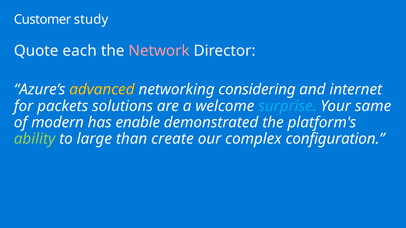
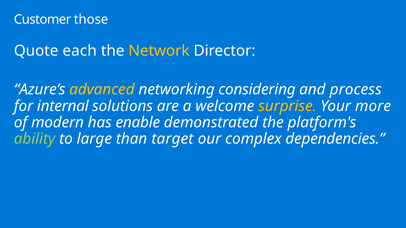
study: study -> those (91, 20)
Network colour: pink -> yellow (159, 51)
internet: internet -> process (356, 90)
packets: packets -> internal (63, 106)
surprise colour: light blue -> yellow (287, 106)
same: same -> more (373, 106)
create: create -> target (172, 139)
configuration: configuration -> dependencies (335, 139)
